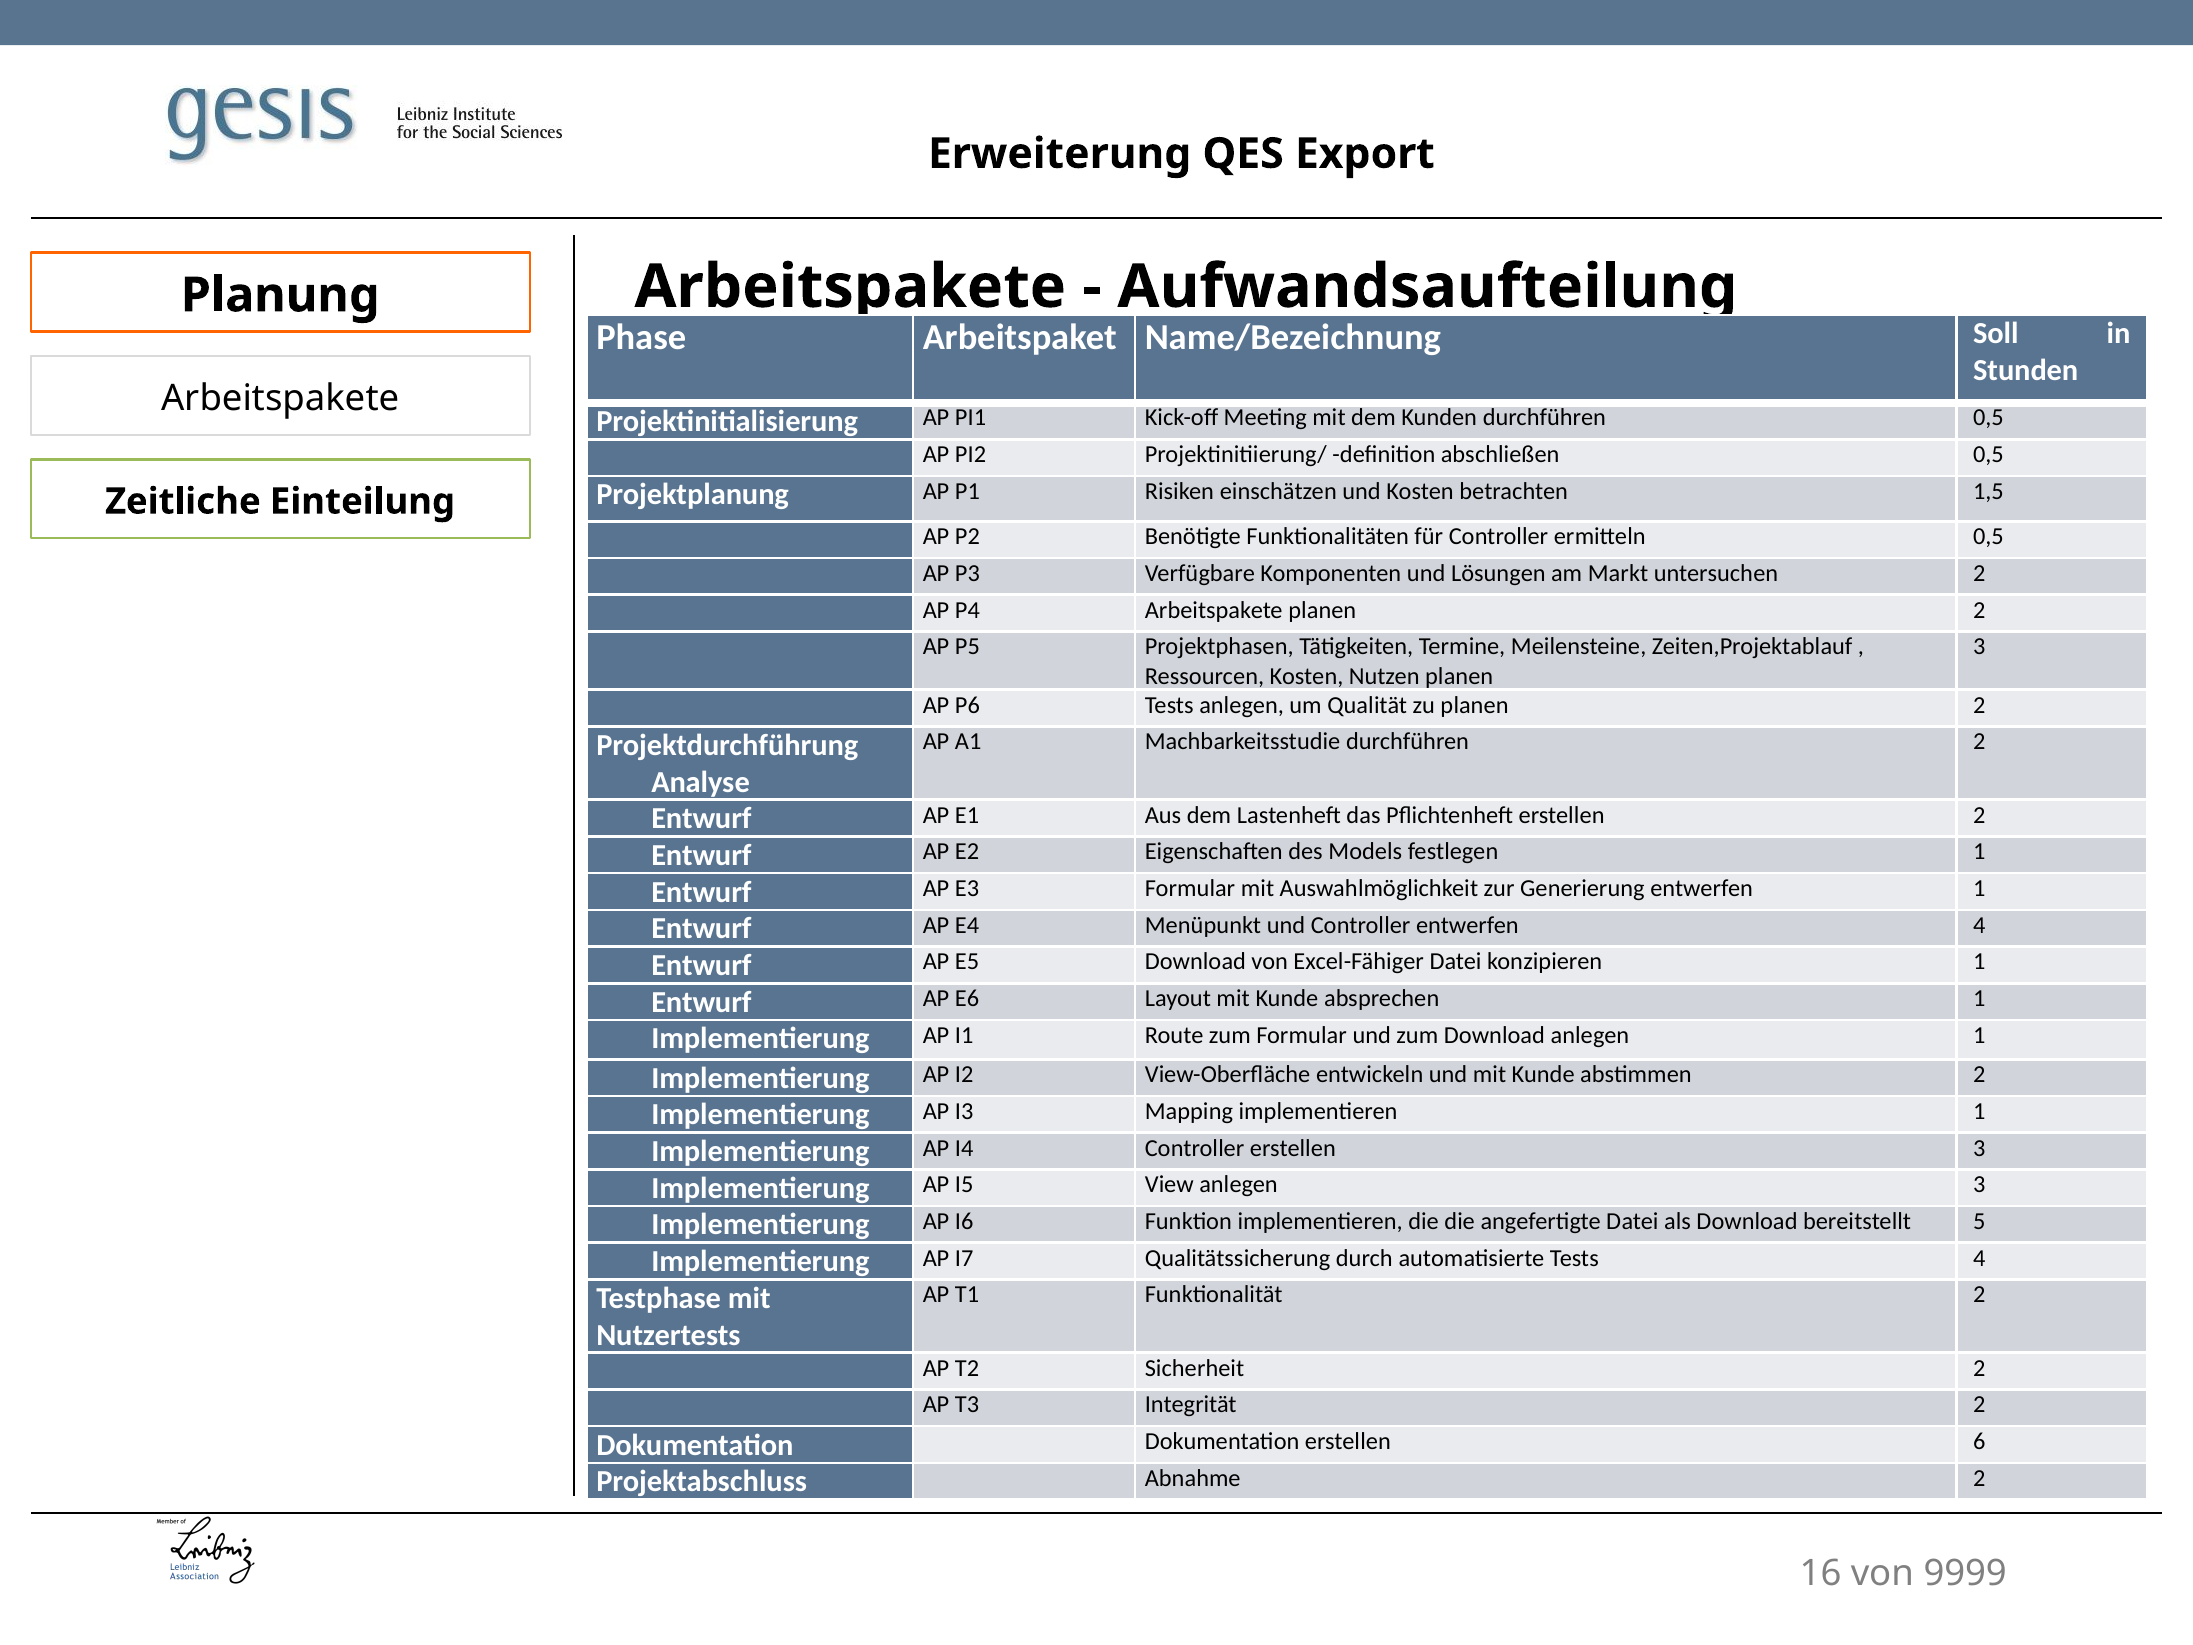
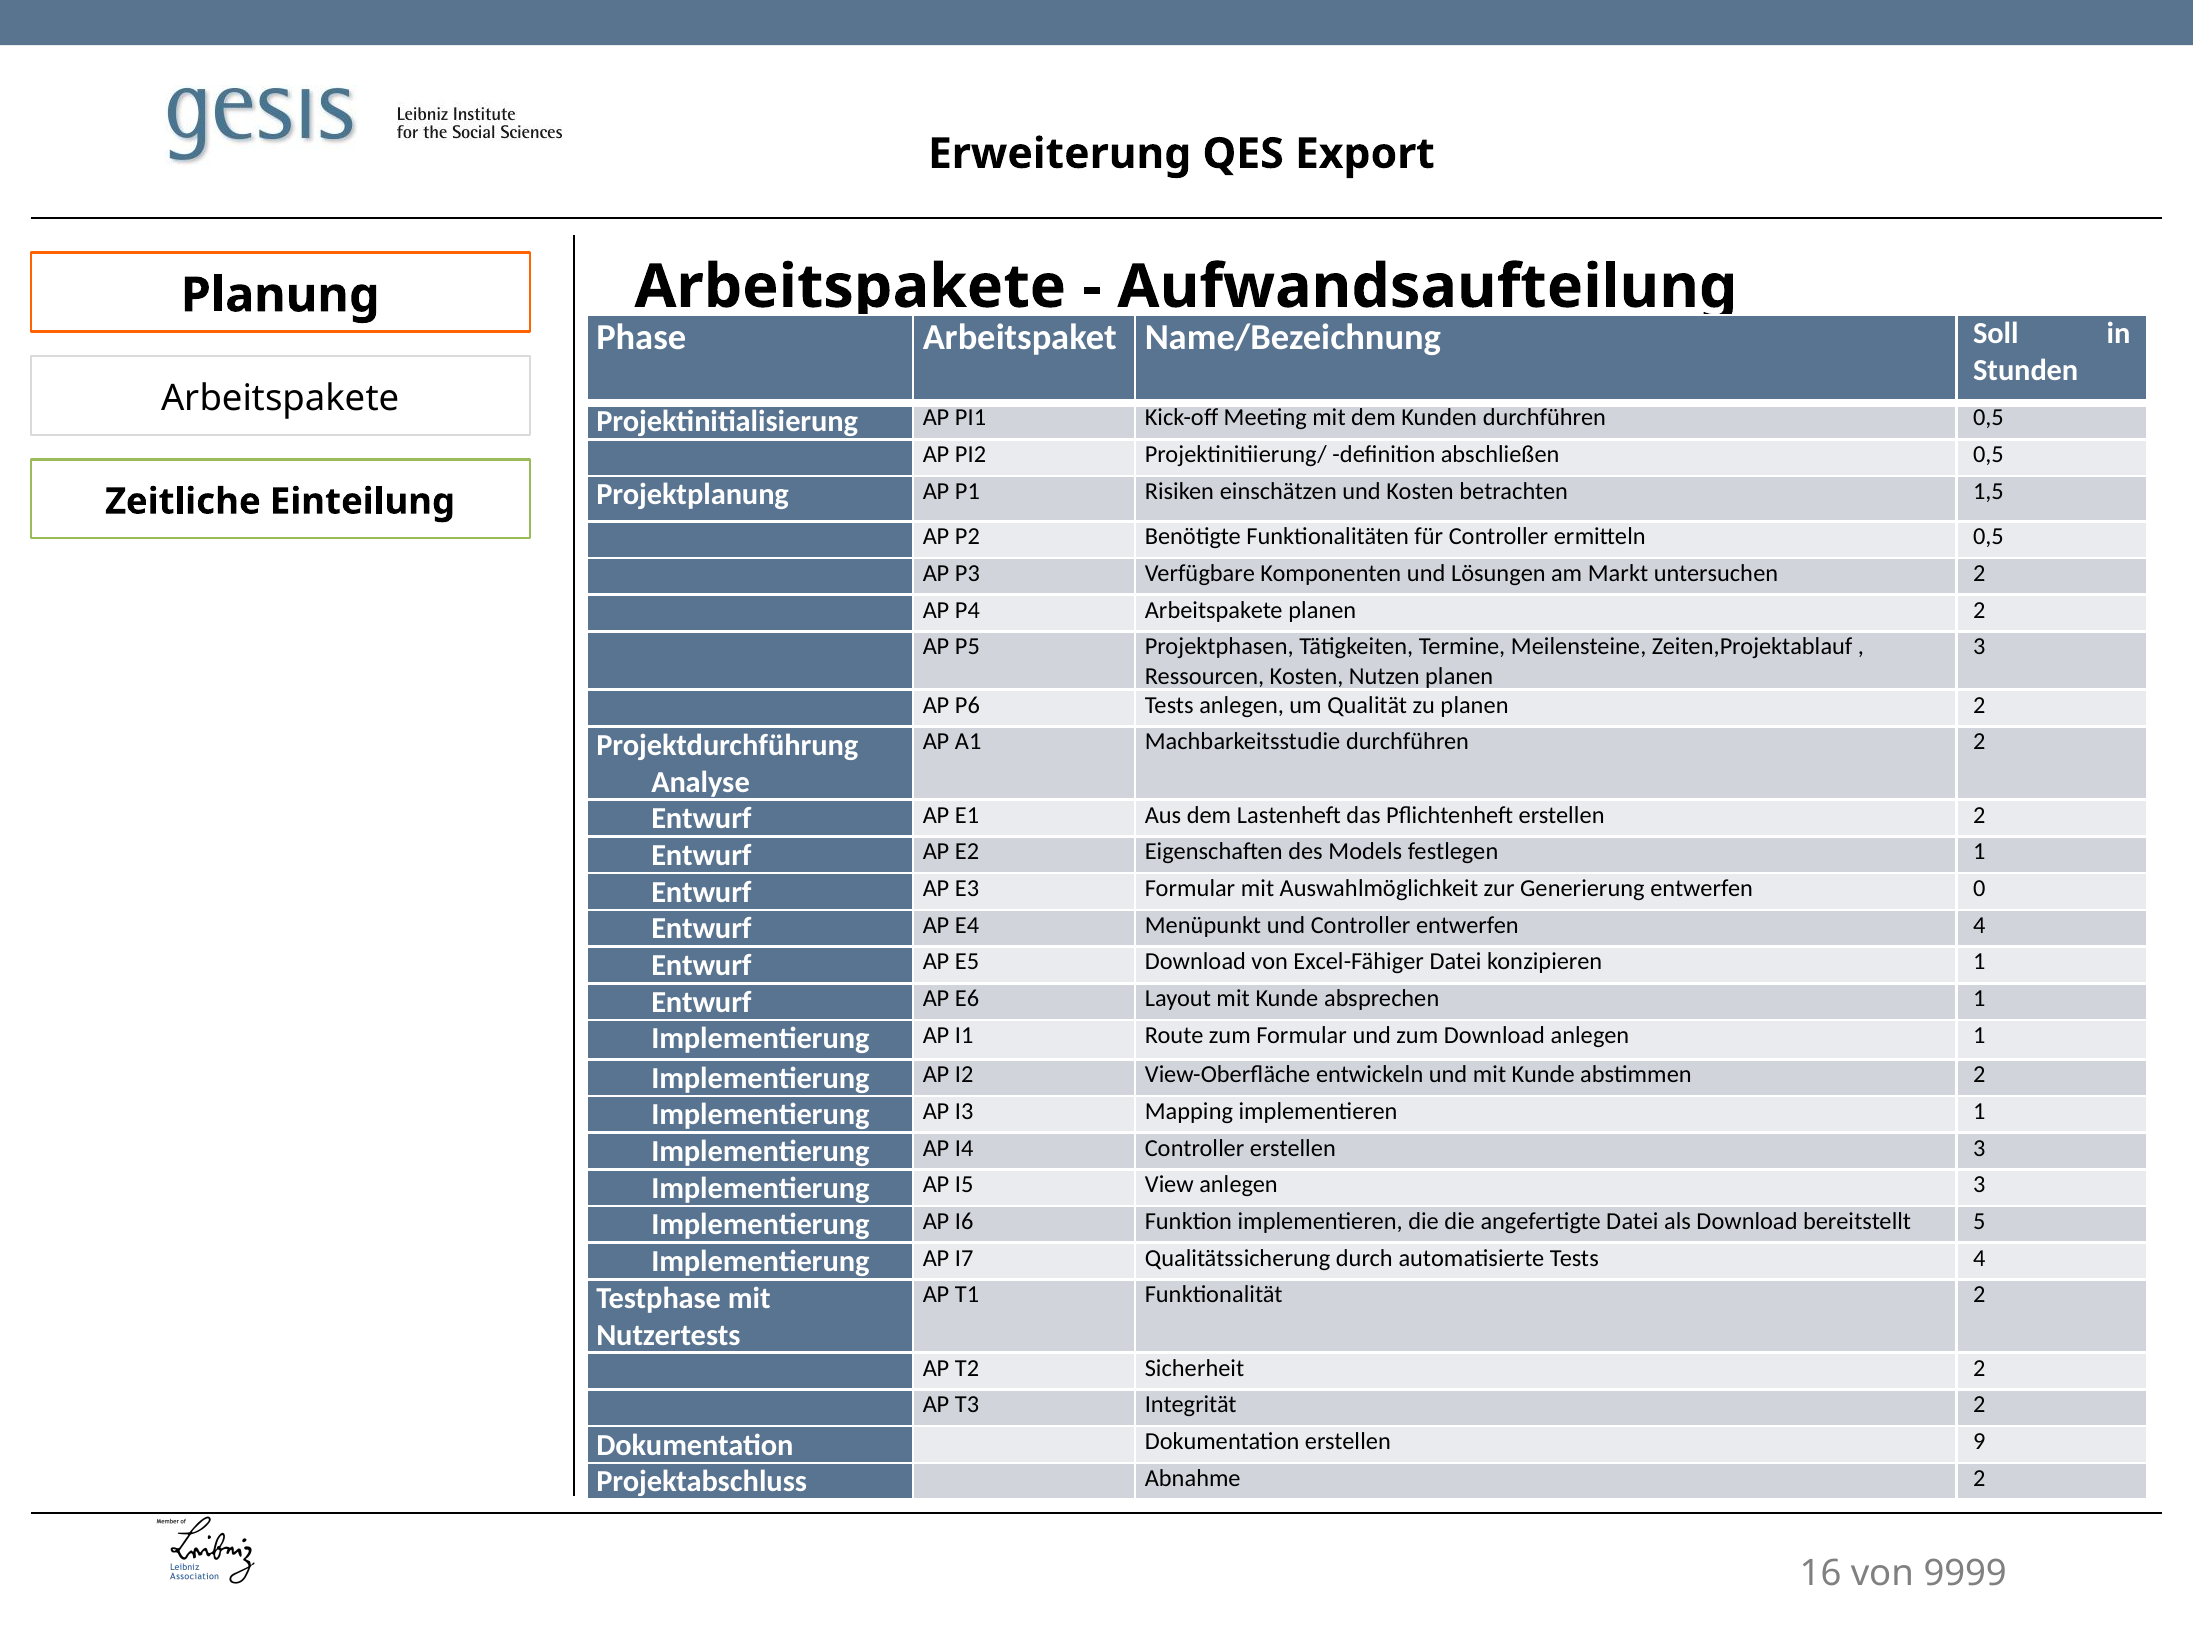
entwerfen 1: 1 -> 0 (1979, 888)
6: 6 -> 9 (1979, 1441)
